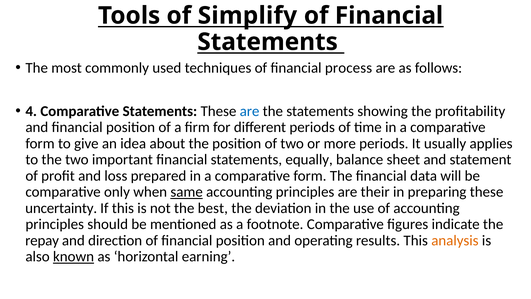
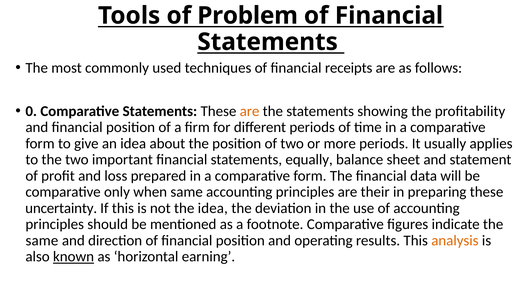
Simplify: Simplify -> Problem (248, 16)
process: process -> receipts (349, 68)
4: 4 -> 0 (31, 111)
are colour: blue -> orange (250, 111)
same underline: present -> none (187, 192)
the best: best -> idea (213, 208)
repay: repay -> same (42, 240)
